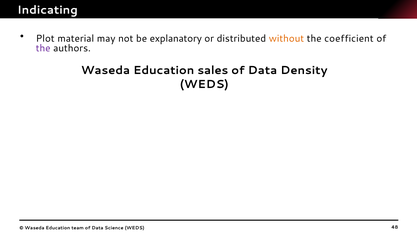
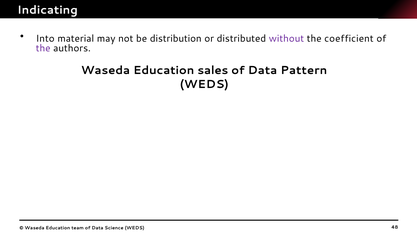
Plot: Plot -> Into (45, 39)
explanatory: explanatory -> distribution (176, 39)
without colour: orange -> purple (286, 39)
Density: Density -> Pattern (304, 70)
